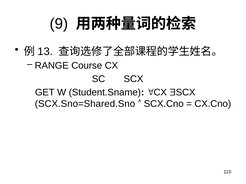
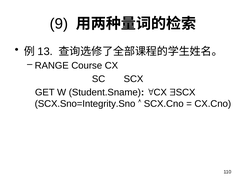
SCX.Sno=Shared.Sno: SCX.Sno=Shared.Sno -> SCX.Sno=Integrity.Sno (85, 104)
